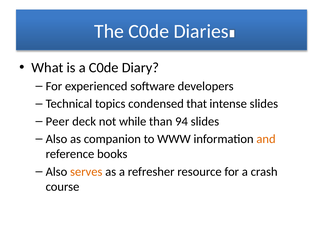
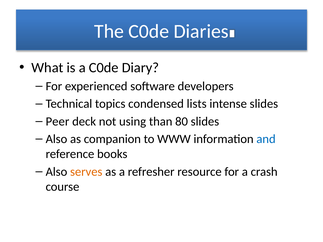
that: that -> lists (197, 104)
while: while -> using (133, 122)
94: 94 -> 80 (182, 122)
and colour: orange -> blue (266, 139)
